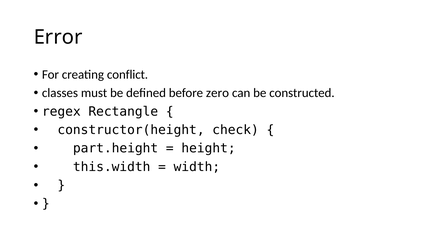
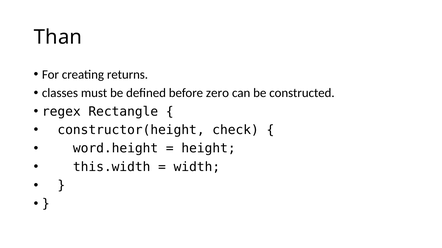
Error: Error -> Than (58, 37)
conflict: conflict -> returns (128, 75)
part.height: part.height -> word.height (116, 149)
